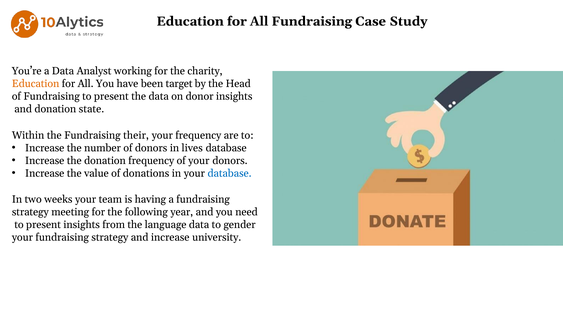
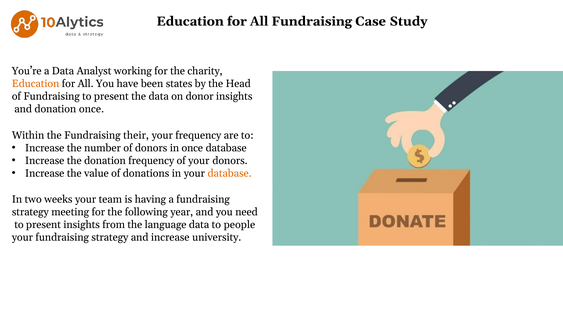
target: target -> states (179, 84)
donation state: state -> once (91, 109)
in lives: lives -> once (192, 148)
database colour: blue -> orange (230, 173)
gender: gender -> people (240, 224)
